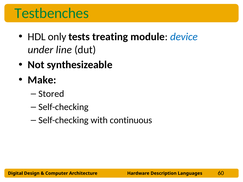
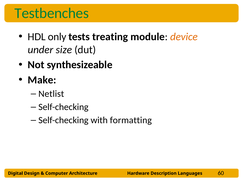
device colour: blue -> orange (184, 37)
line: line -> size (64, 50)
Stored: Stored -> Netlist (51, 94)
continuous: continuous -> formatting (131, 120)
